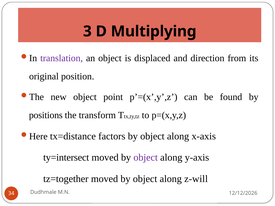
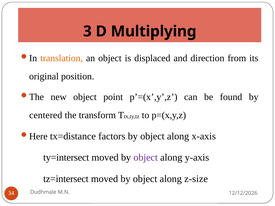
translation colour: purple -> orange (62, 58)
positions: positions -> centered (46, 115)
tz=together: tz=together -> tz=intersect (66, 179)
z-will: z-will -> z-size (196, 179)
